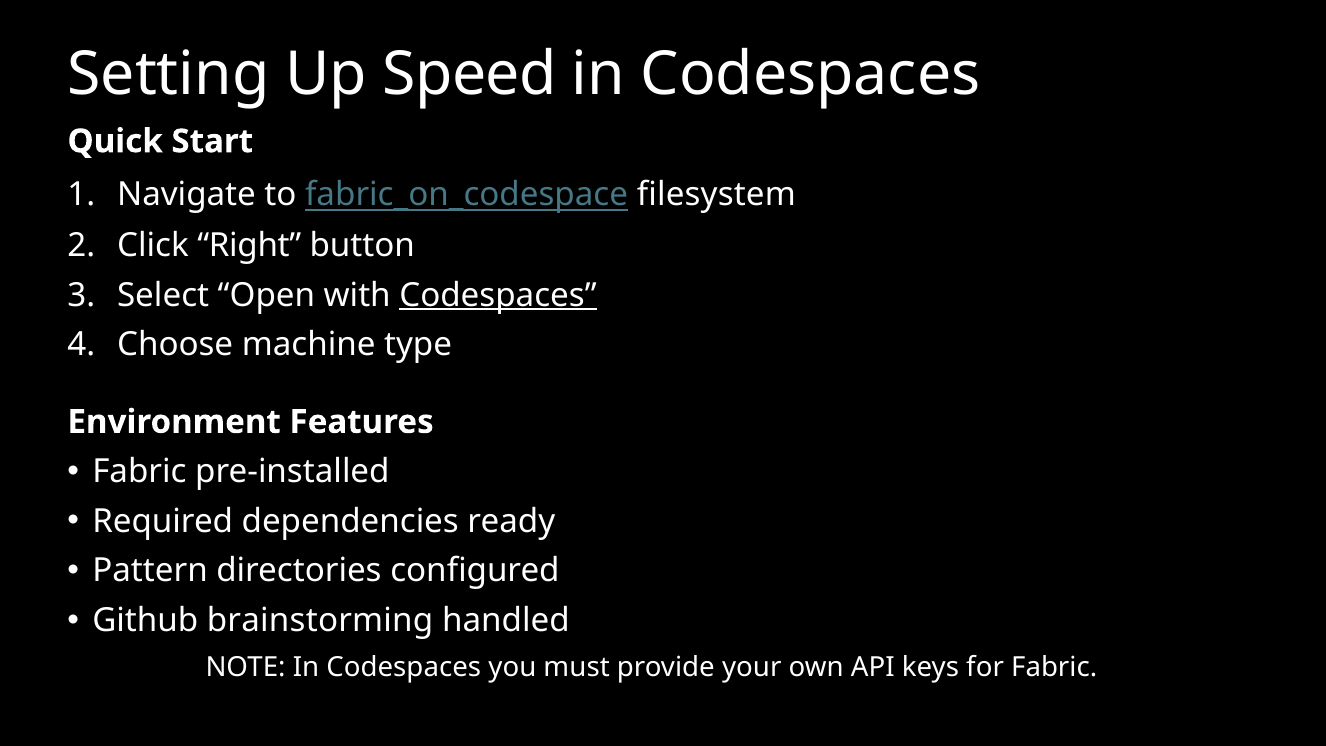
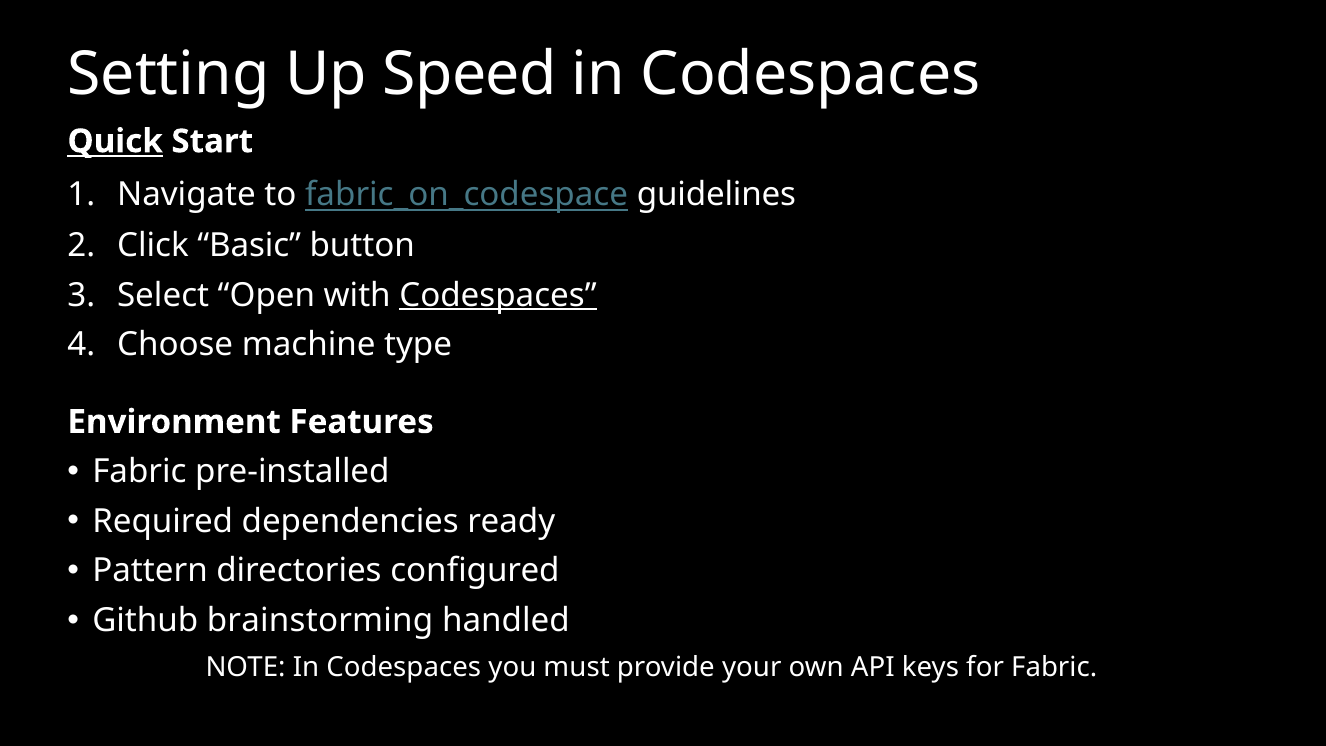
Quick underline: none -> present (115, 141)
filesystem: filesystem -> guidelines (716, 195)
Right: Right -> Basic (249, 245)
